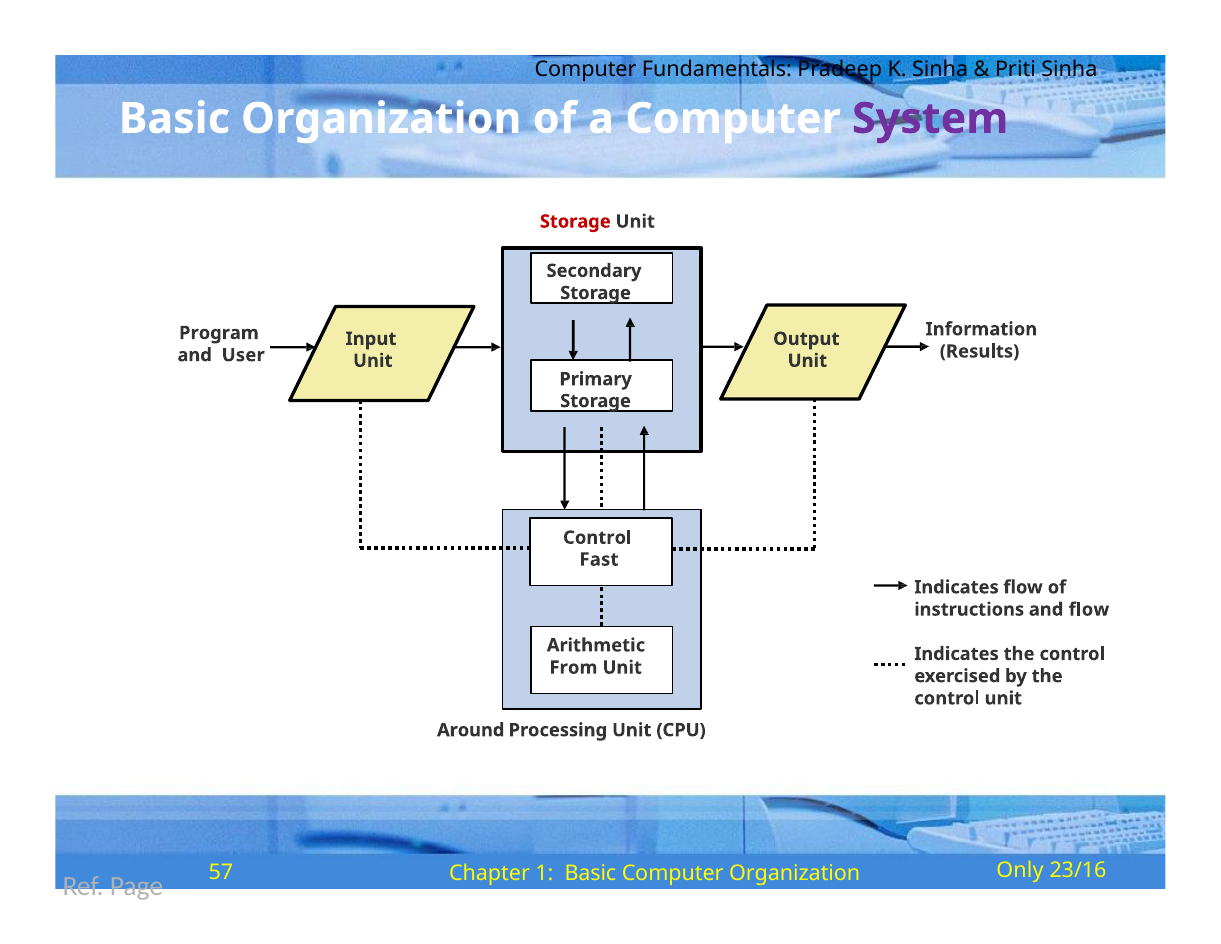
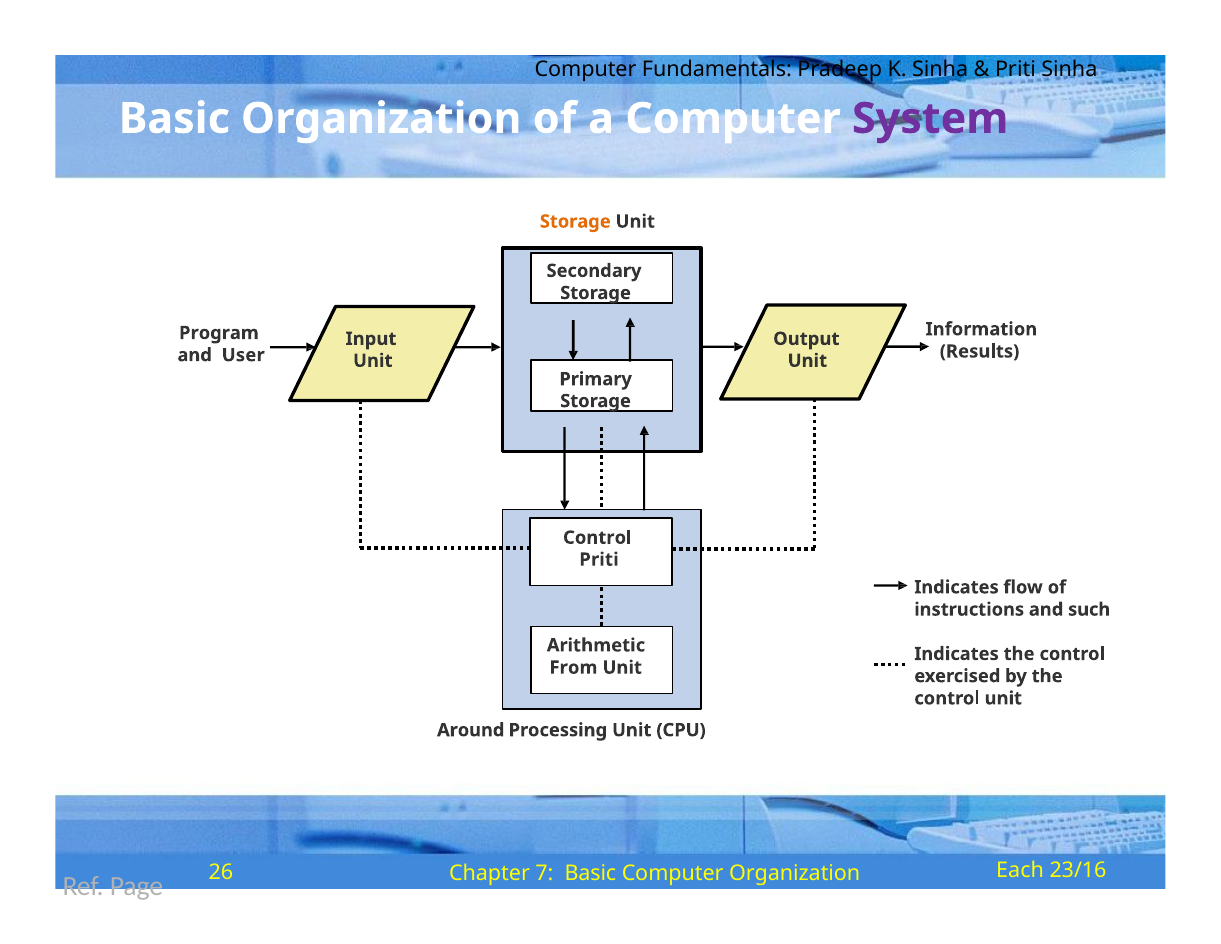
Storage colour: red -> orange (575, 221)
Fast: Fast -> Priti (599, 559)
and flow: flow -> such (1089, 609)
57: 57 -> 26 (221, 872)
1: 1 -> 7 (544, 873)
Only: Only -> Each (1020, 870)
